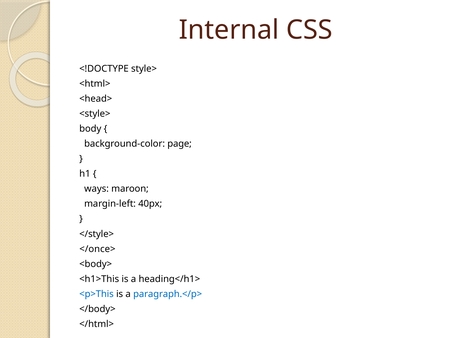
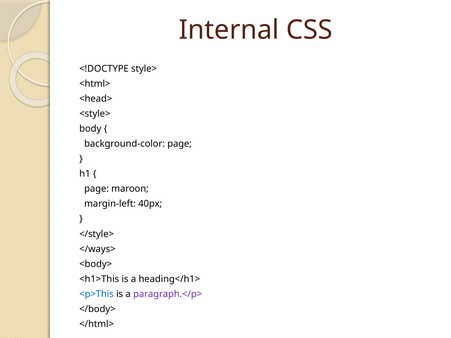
ways: ways -> page (97, 189)
</once>: </once> -> </ways> (97, 249)
paragraph.</p> colour: blue -> purple (168, 294)
